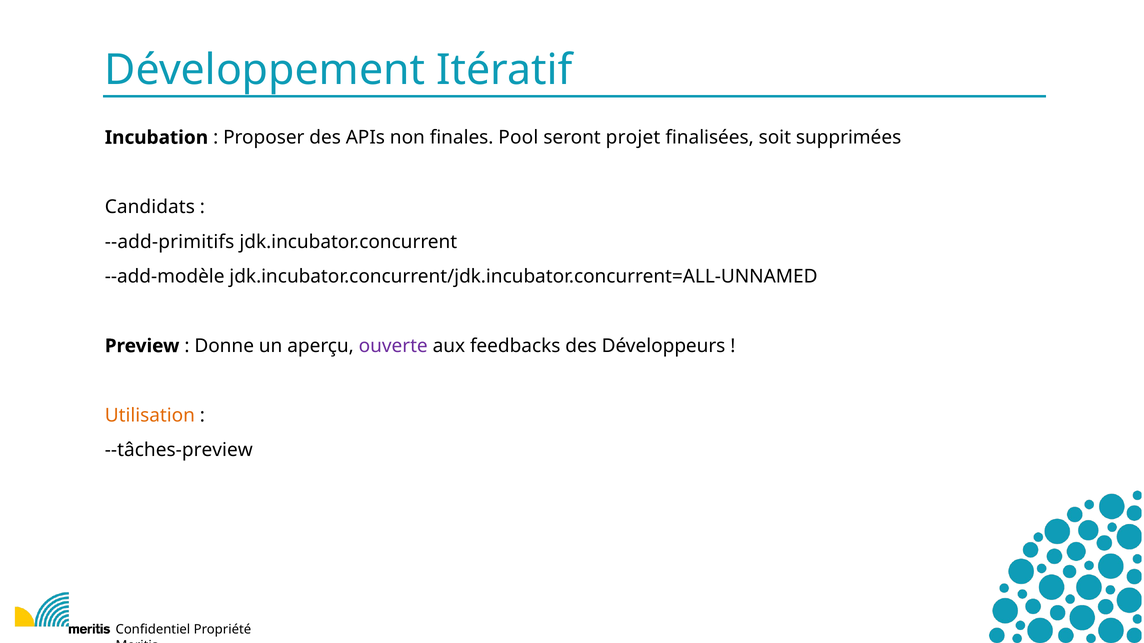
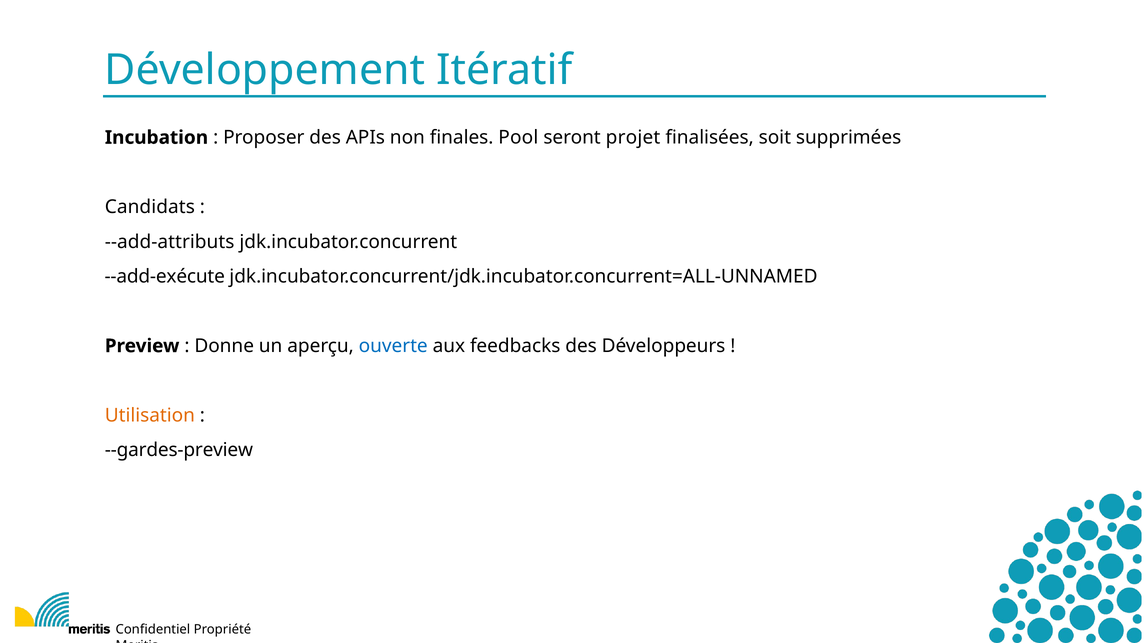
--add-primitifs: --add-primitifs -> --add-attributs (170, 242)
--add-modèle: --add-modèle -> --add-exécute (165, 277)
ouverte colour: purple -> blue (393, 346)
--tâches-preview: --tâches-preview -> --gardes-preview (179, 450)
